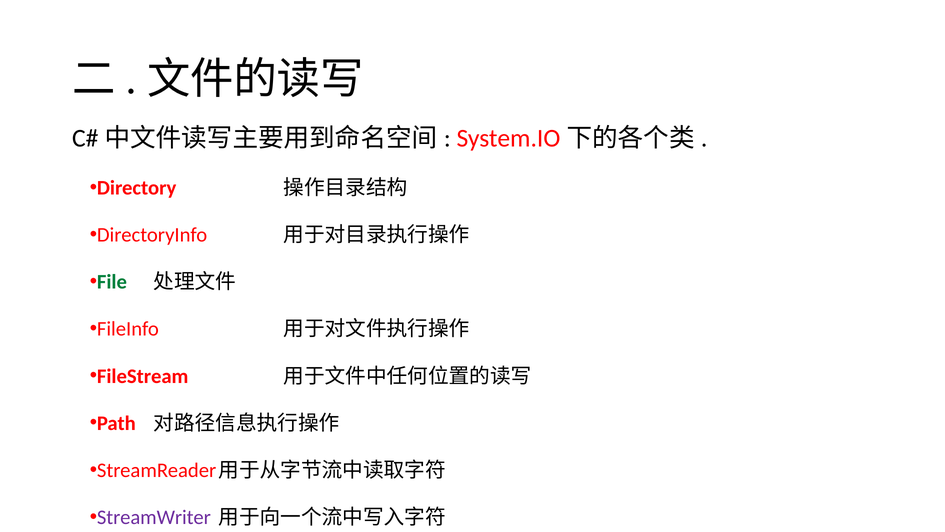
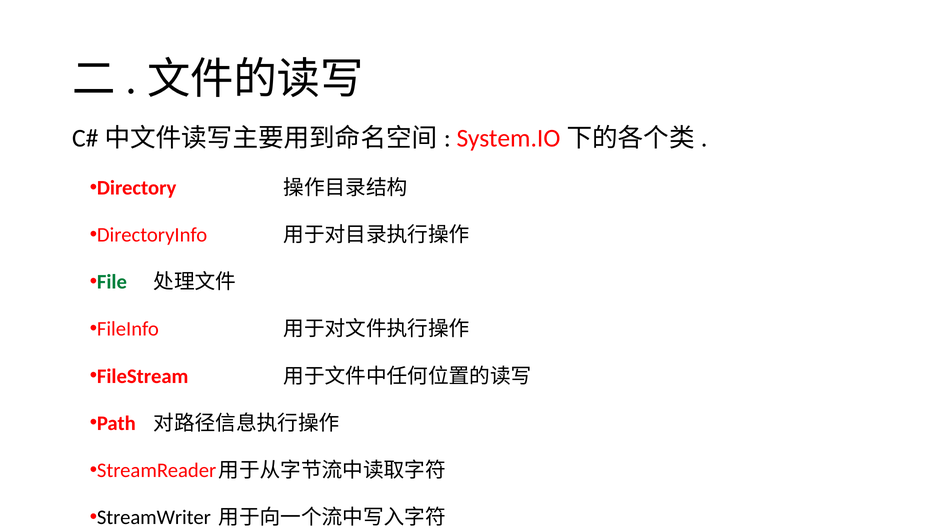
StreamWriter colour: purple -> black (154, 517)
